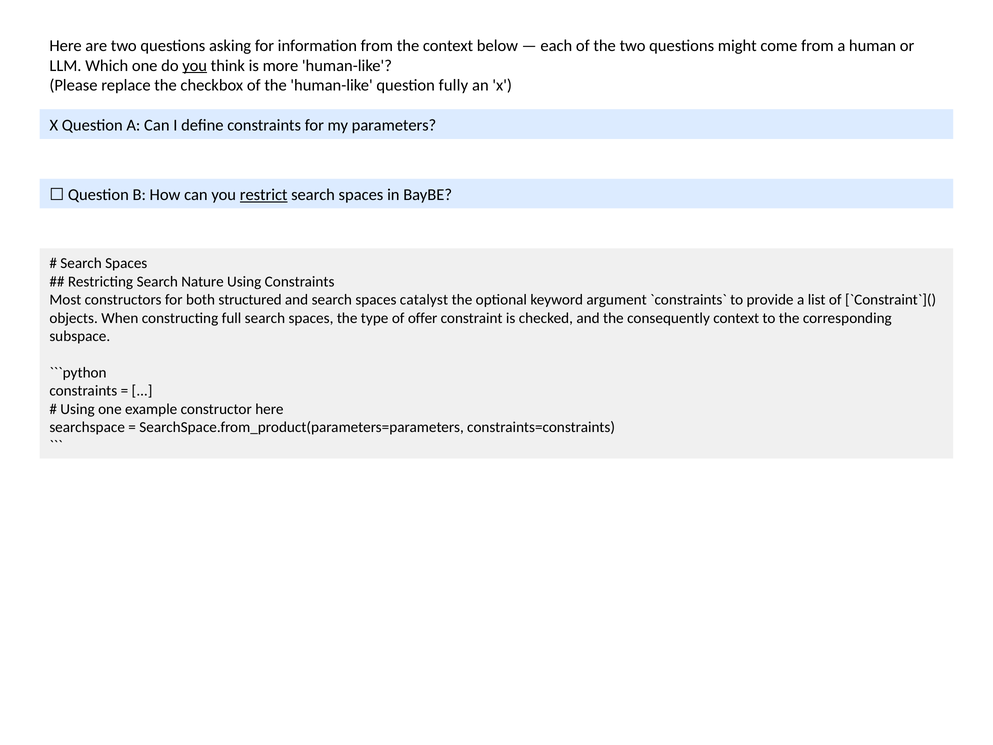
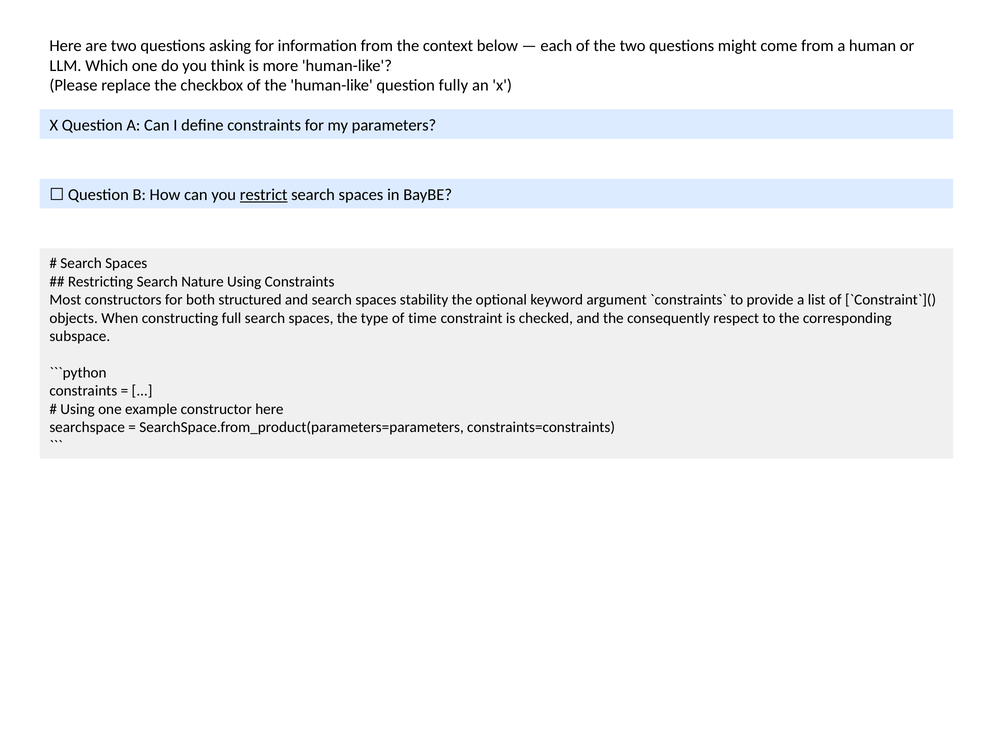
you underline: present -> none (195, 66)
catalyst: catalyst -> stability (424, 300)
offer: offer -> time (422, 318)
consequently context: context -> respect (736, 318)
